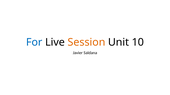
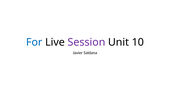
Session colour: orange -> purple (86, 42)
